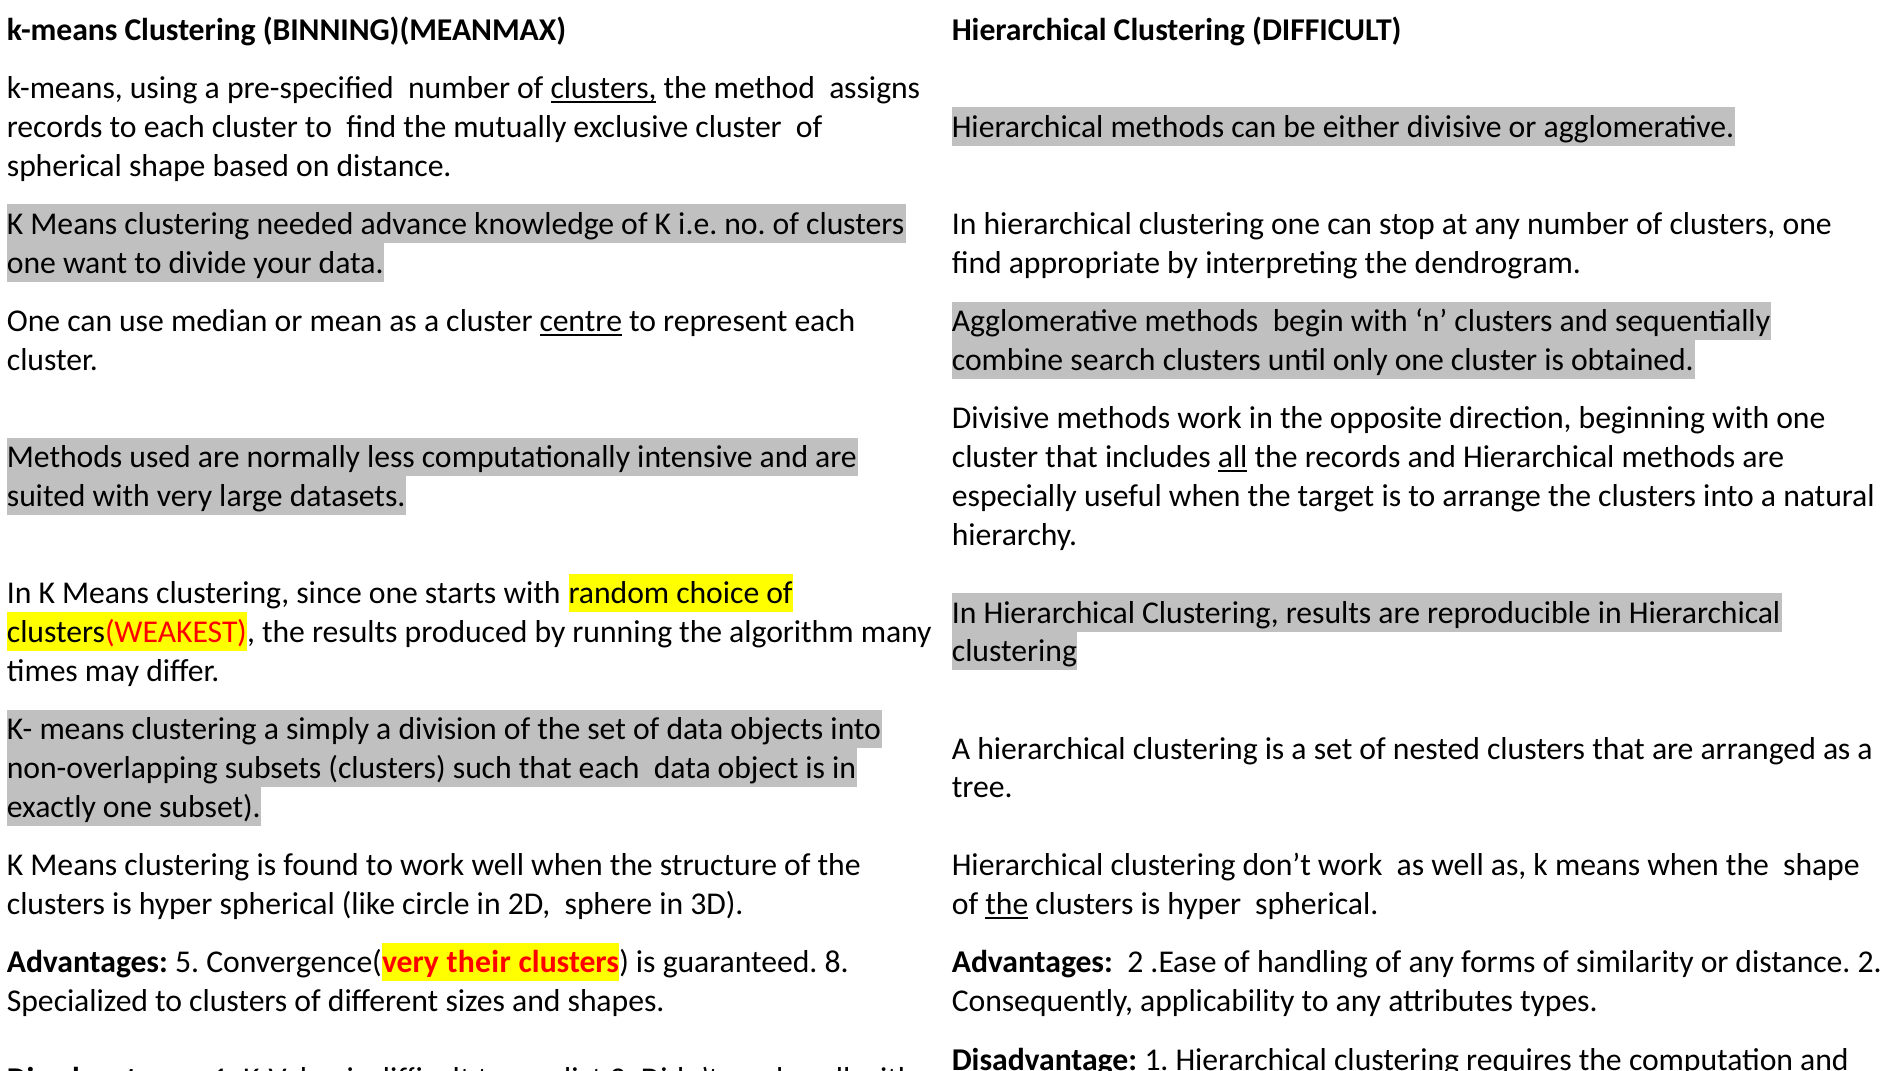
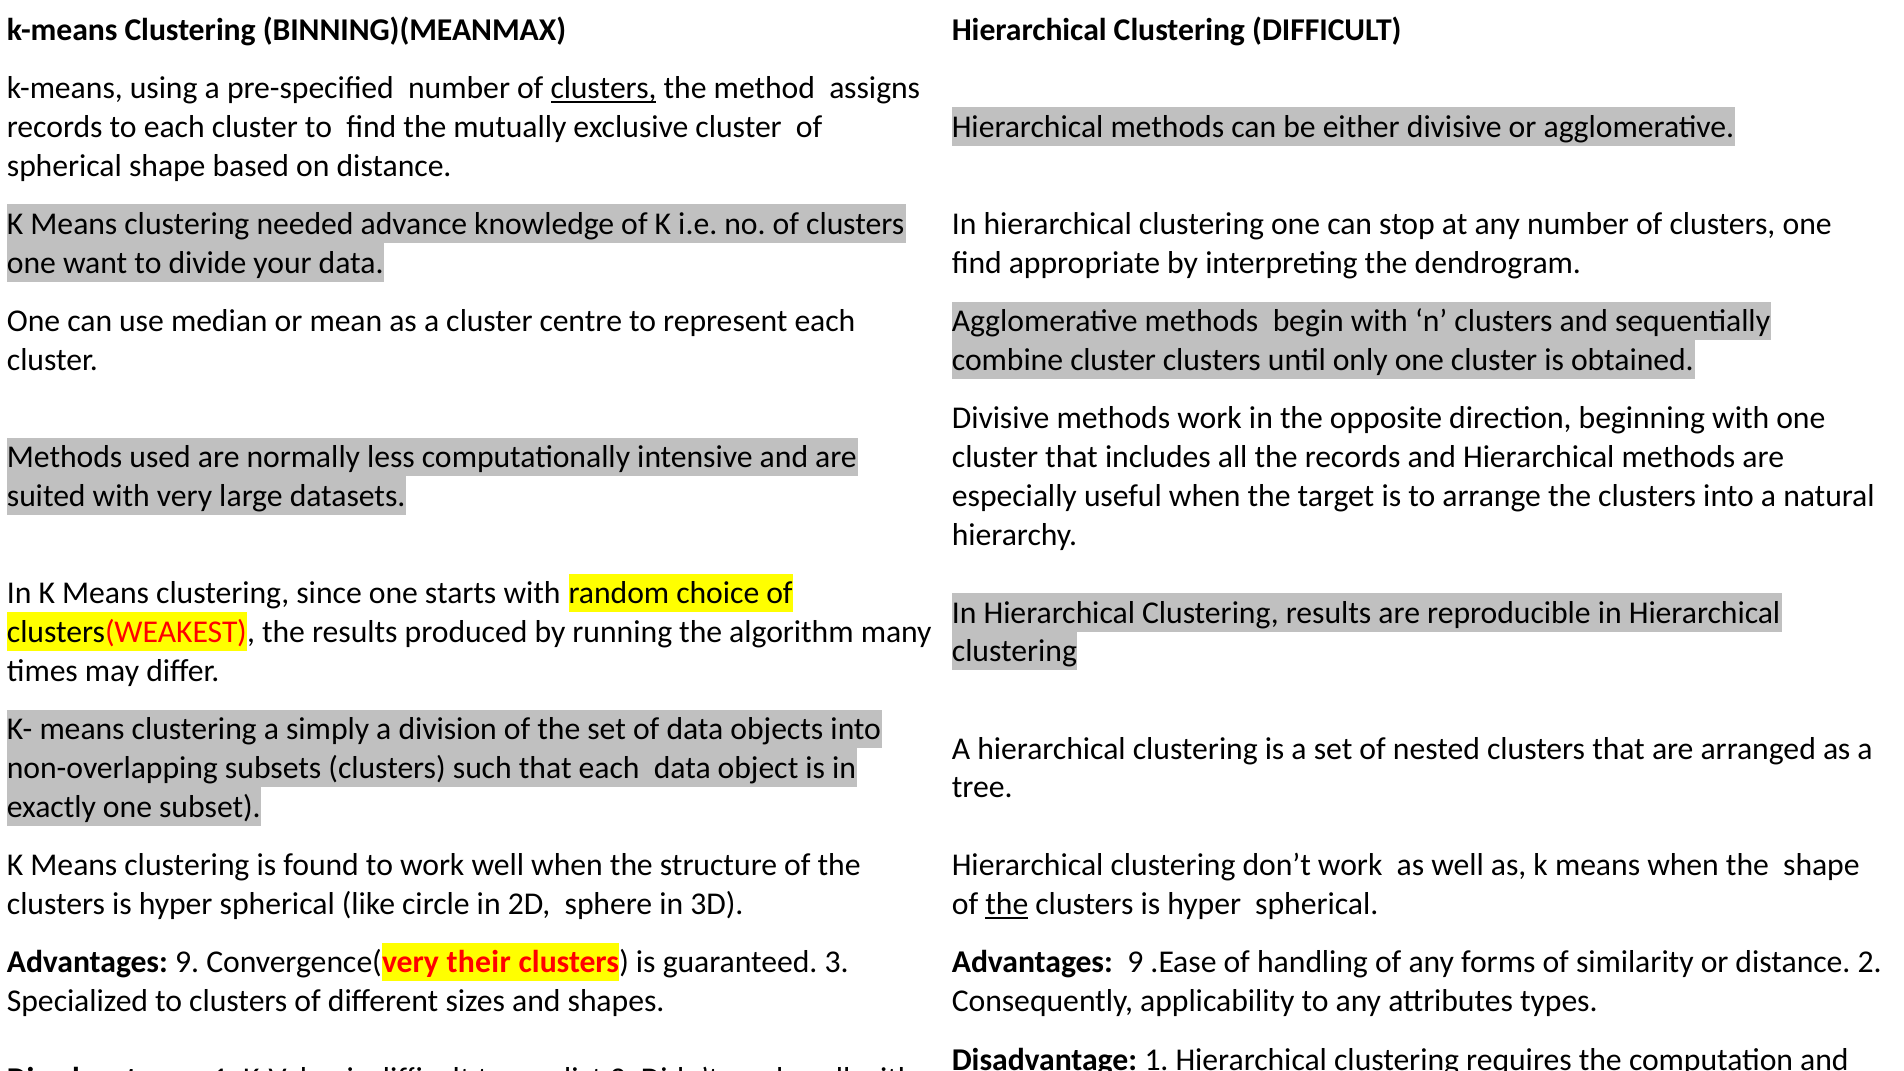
centre underline: present -> none (581, 321)
combine search: search -> cluster (1113, 360)
all underline: present -> none (1233, 457)
5: 5 -> 9 (187, 962)
8: 8 -> 3 (837, 962)
2: 2 -> 9 (1135, 962)
